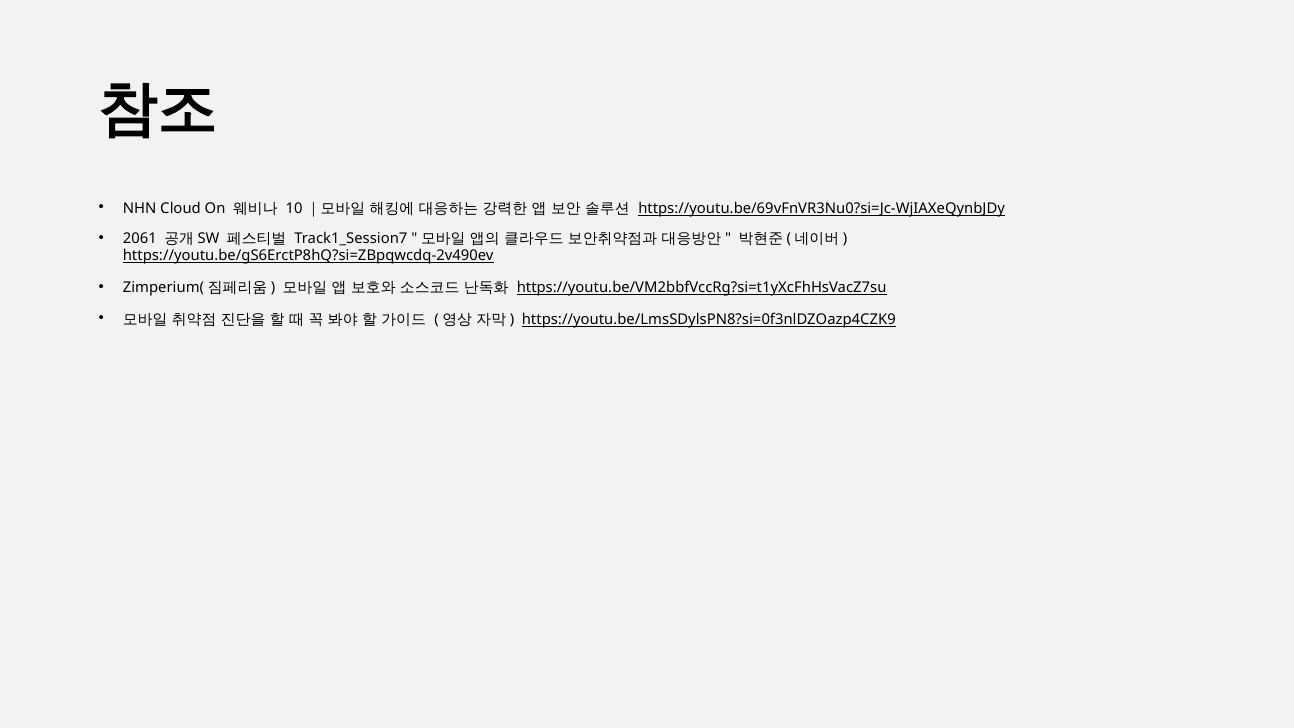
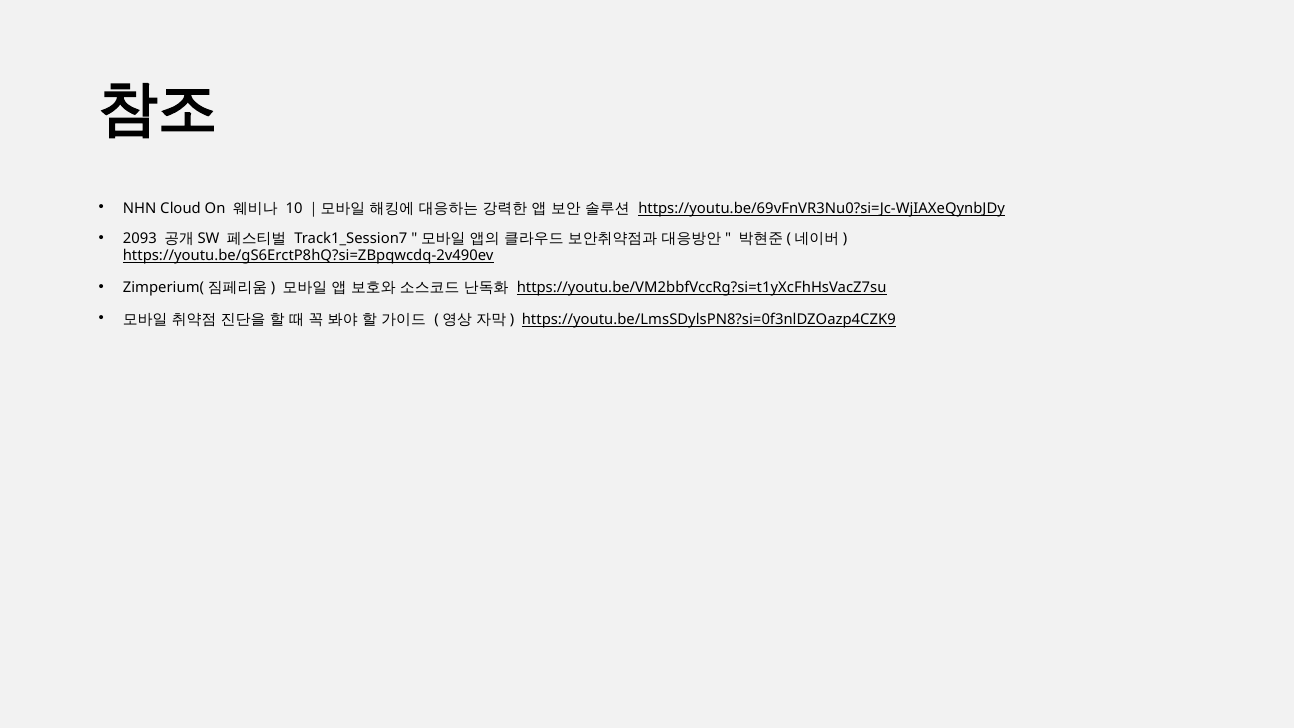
2061: 2061 -> 2093 (140, 238)
